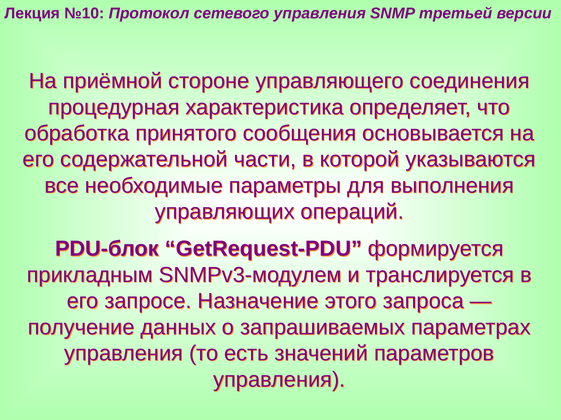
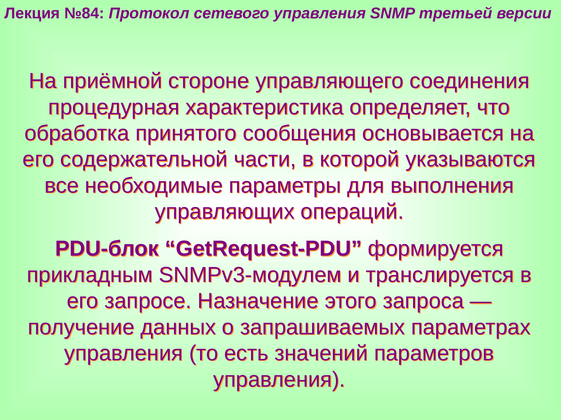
№10: №10 -> №84 (84, 13)
